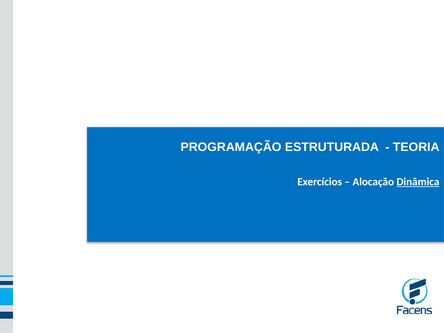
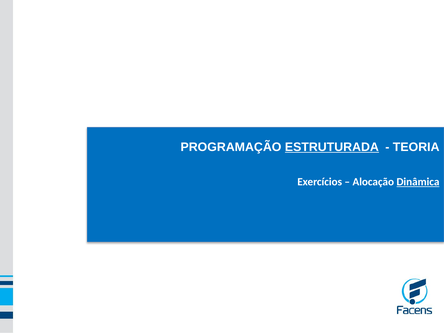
ESTRUTURADA underline: none -> present (332, 147)
